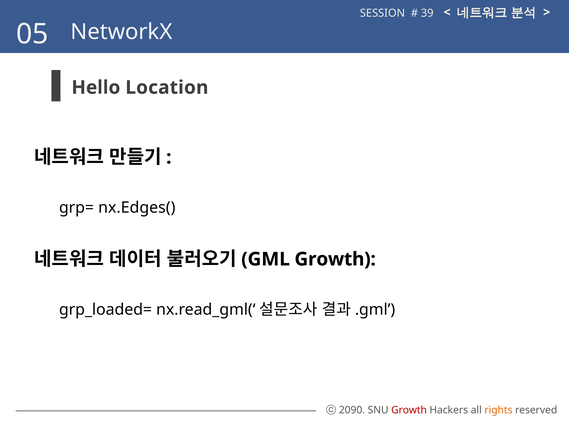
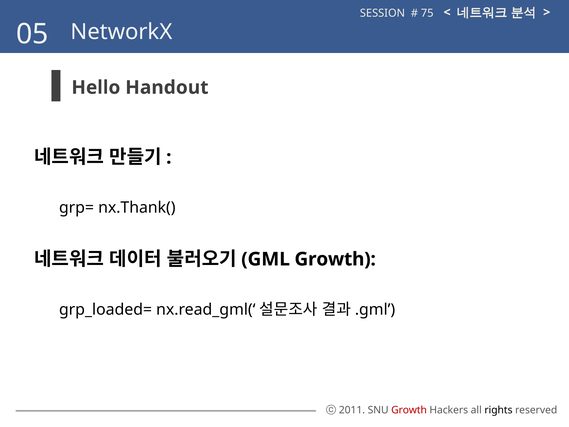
39: 39 -> 75 (427, 13)
Location: Location -> Handout (167, 87)
nx.Edges(: nx.Edges( -> nx.Thank( (137, 208)
2090: 2090 -> 2011 (352, 410)
rights colour: orange -> black (498, 410)
